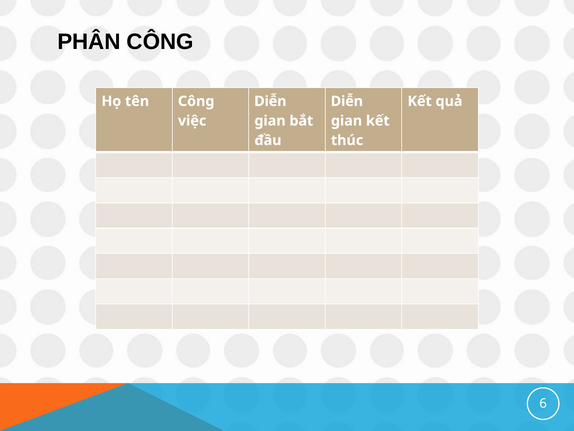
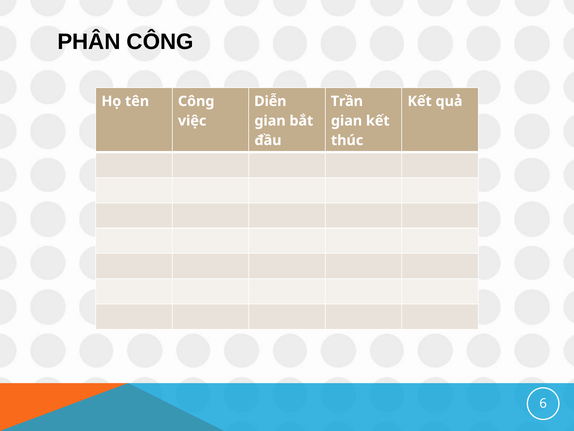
Diễn: Diễn -> Trần (347, 101)
